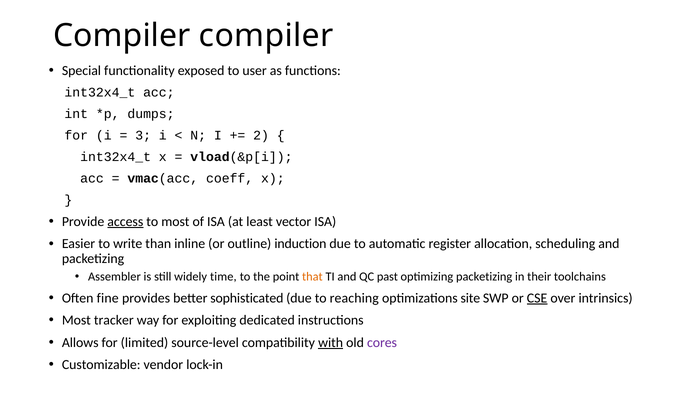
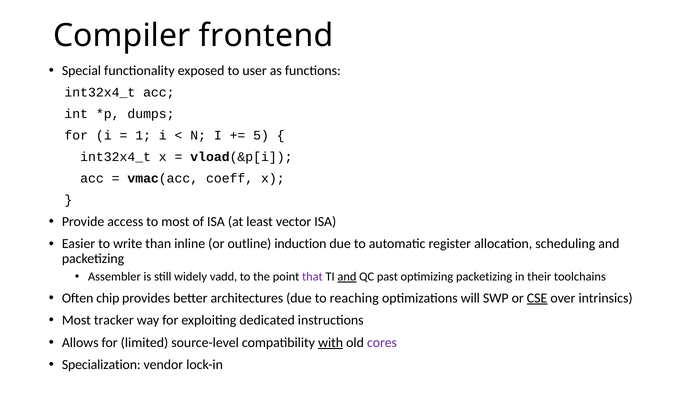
Compiler compiler: compiler -> frontend (266, 36)
3: 3 -> 1 (143, 136)
2: 2 -> 5 (261, 136)
access underline: present -> none (125, 222)
time: time -> vadd (224, 277)
that colour: orange -> purple (312, 277)
and underline: none -> present (347, 277)
fine: fine -> chip (108, 298)
sophisticated: sophisticated -> architectures (247, 298)
site: site -> will (470, 298)
Customizable: Customizable -> Specialization (101, 365)
